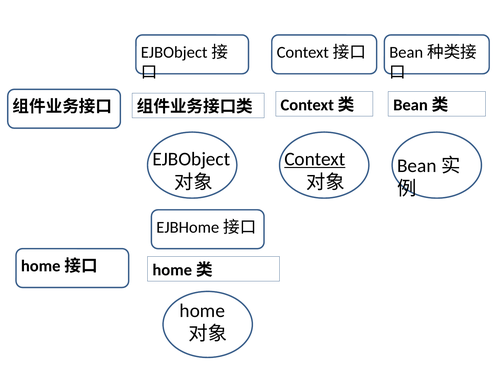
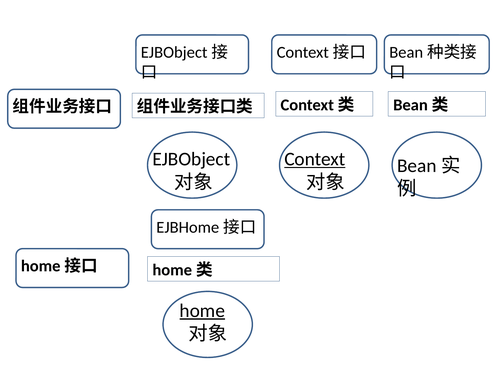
home underline: none -> present (202, 310)
